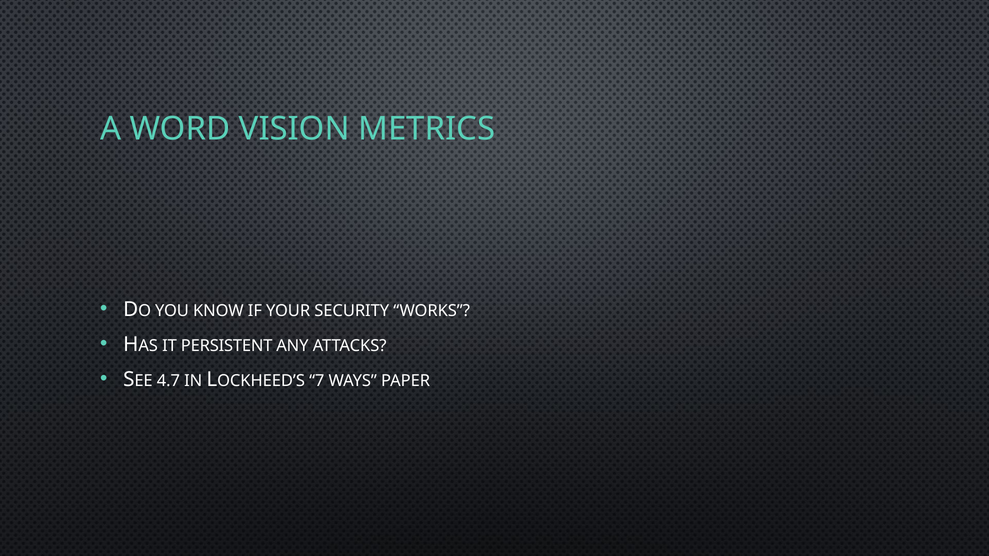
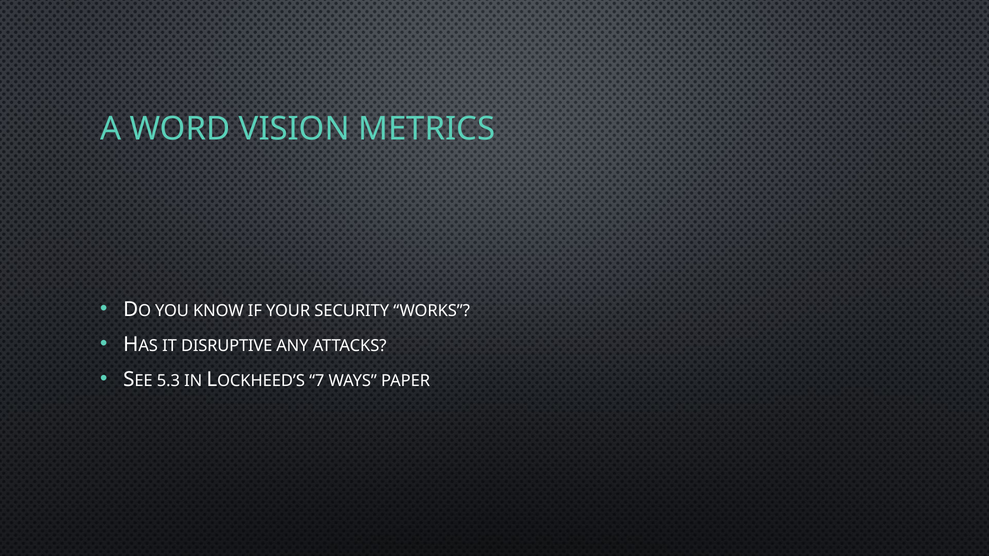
PERSISTENT: PERSISTENT -> DISRUPTIVE (227, 346)
4.7: 4.7 -> 5.3 (168, 381)
